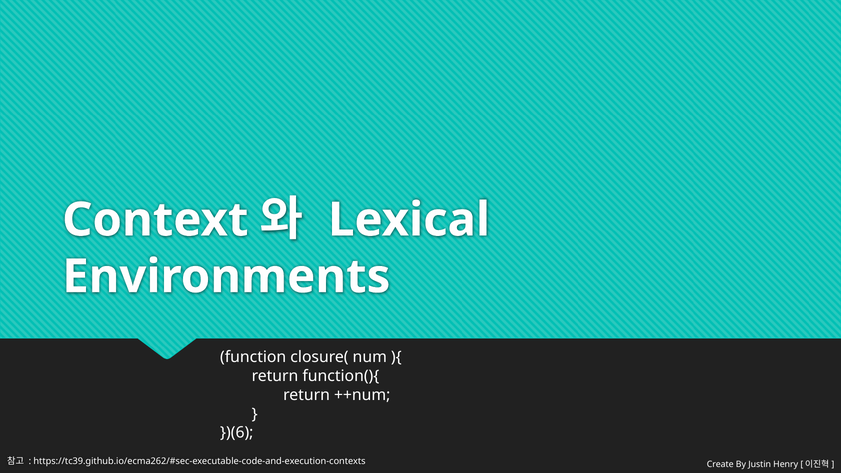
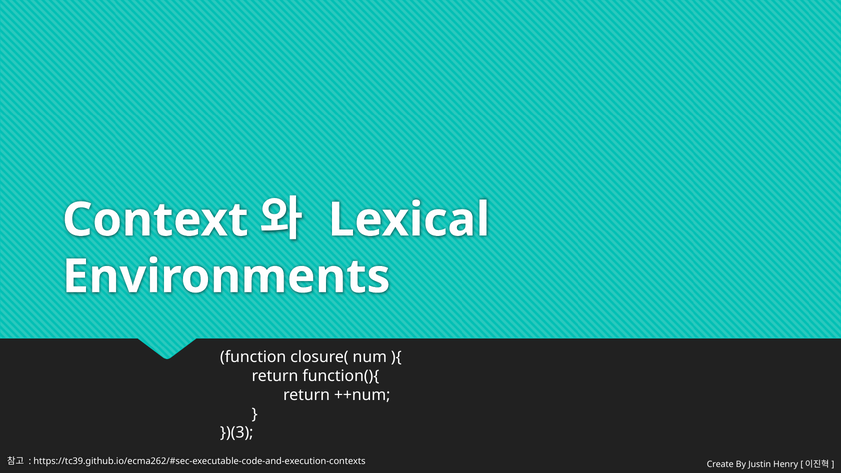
})(6: })(6 -> })(3 (237, 433)
